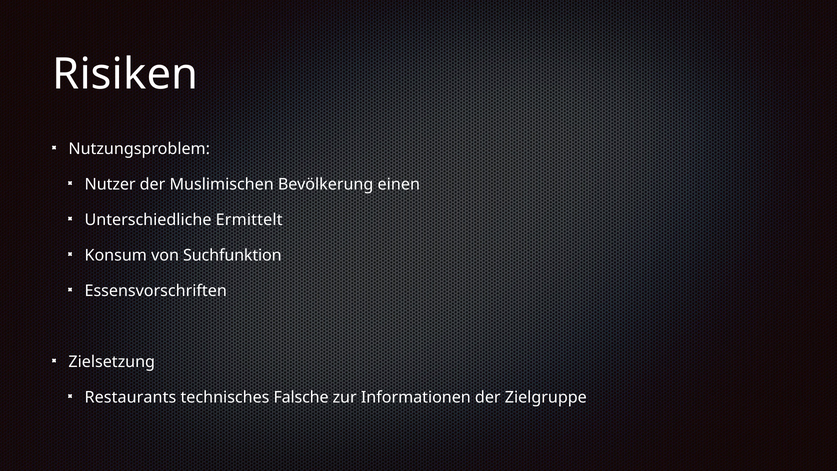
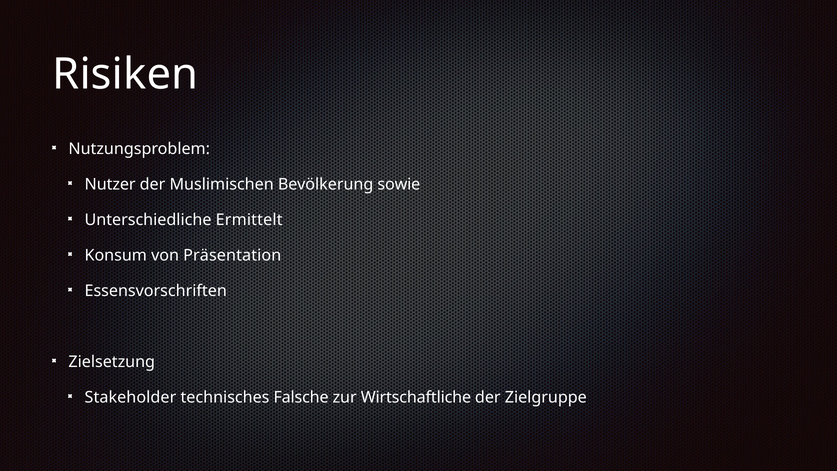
einen: einen -> sowie (399, 184)
Suchfunktion: Suchfunktion -> Präsentation (232, 255)
Restaurants: Restaurants -> Stakeholder (130, 397)
Informationen: Informationen -> Wirtschaftliche (416, 397)
